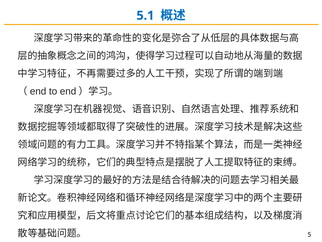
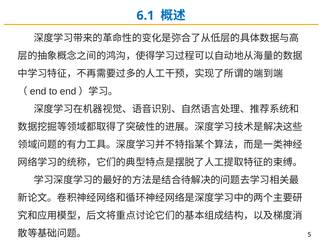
5.1: 5.1 -> 6.1 (145, 16)
